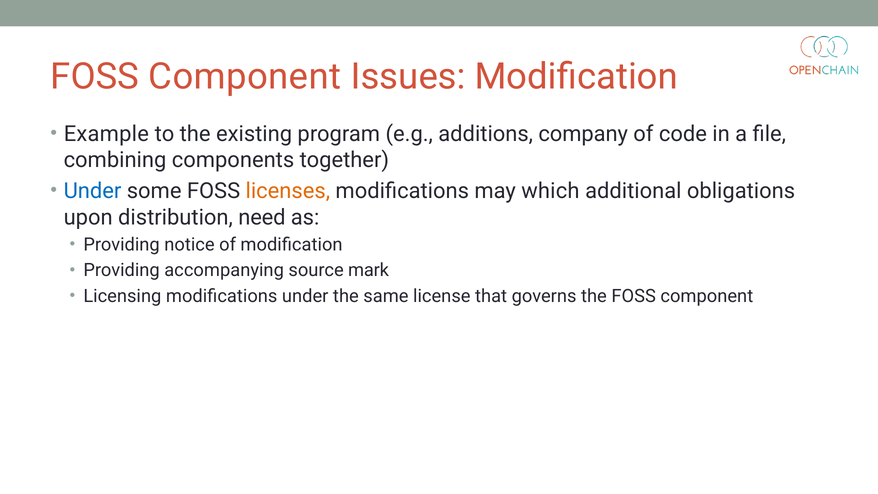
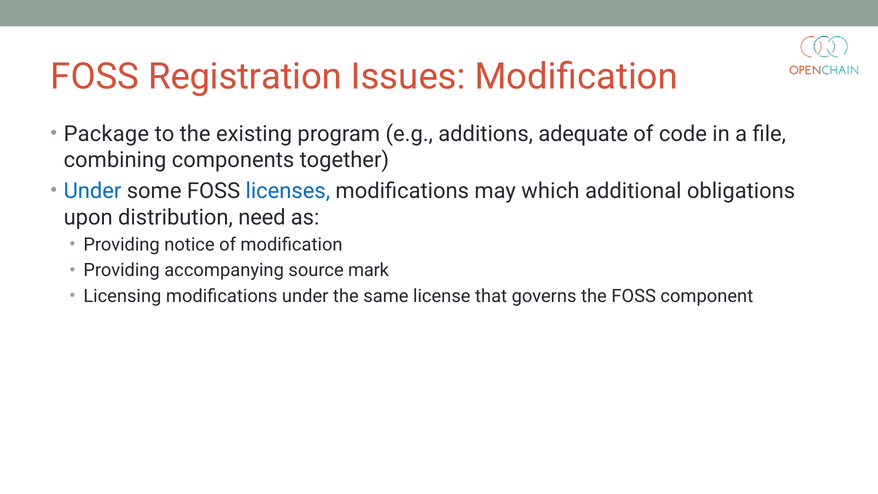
Component: Component -> Registration (245, 77)
Example: Example -> Package (106, 134)
company: company -> adequate (583, 134)
licenses colour: orange -> blue (288, 191)
